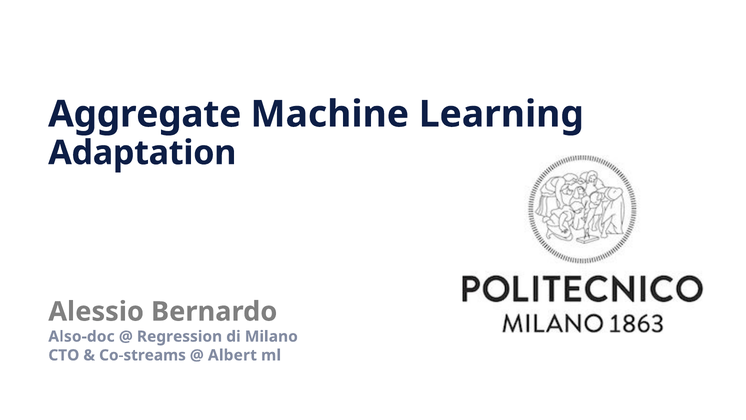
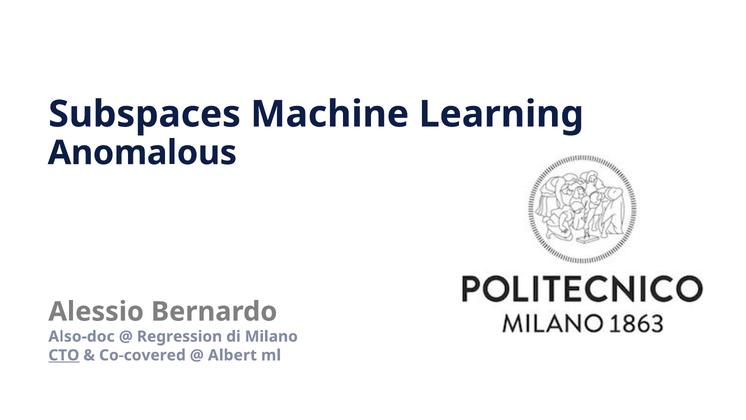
Aggregate: Aggregate -> Subspaces (145, 114)
Adaptation: Adaptation -> Anomalous (142, 153)
CTO underline: none -> present (64, 355)
Co-streams: Co-streams -> Co-covered (142, 355)
